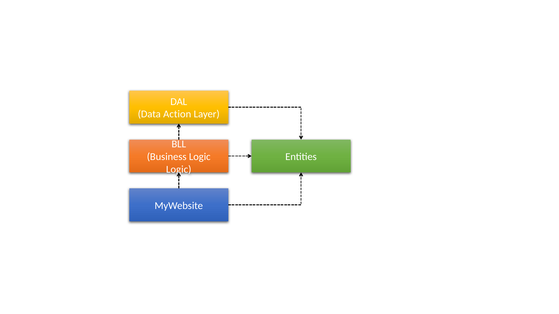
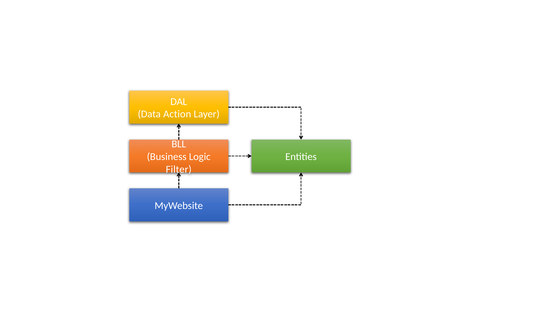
Logic: Logic -> Filter (179, 170)
